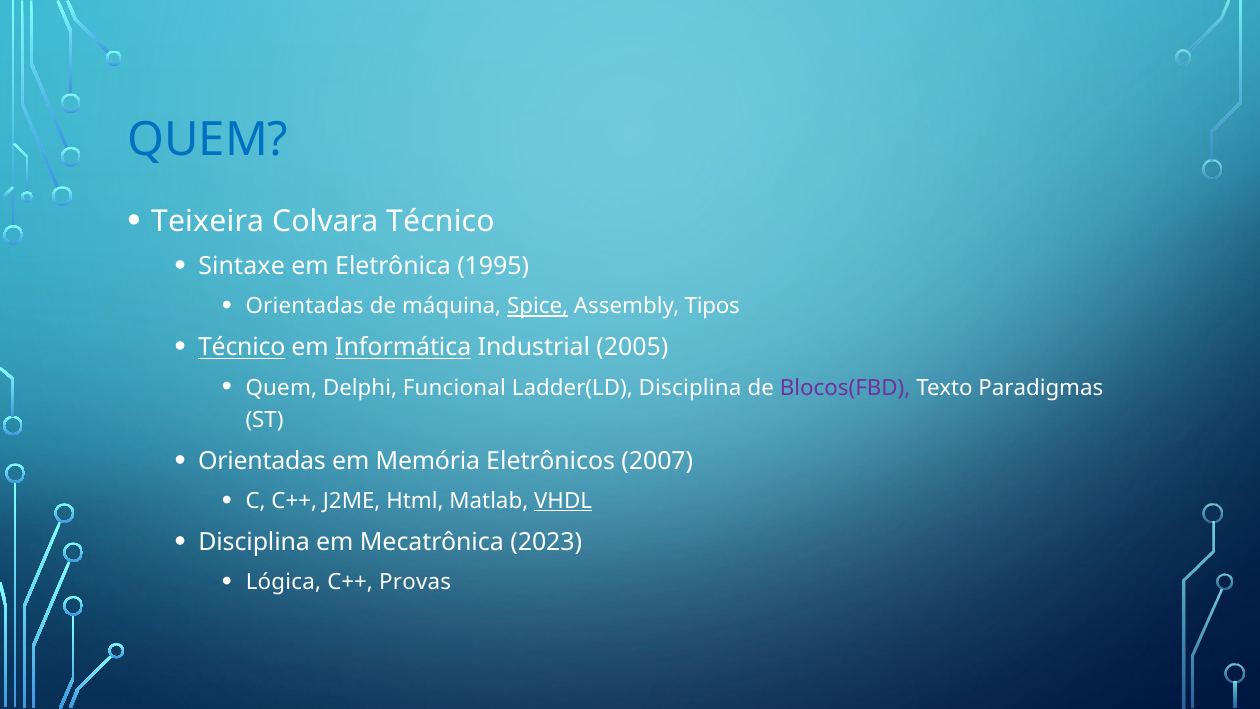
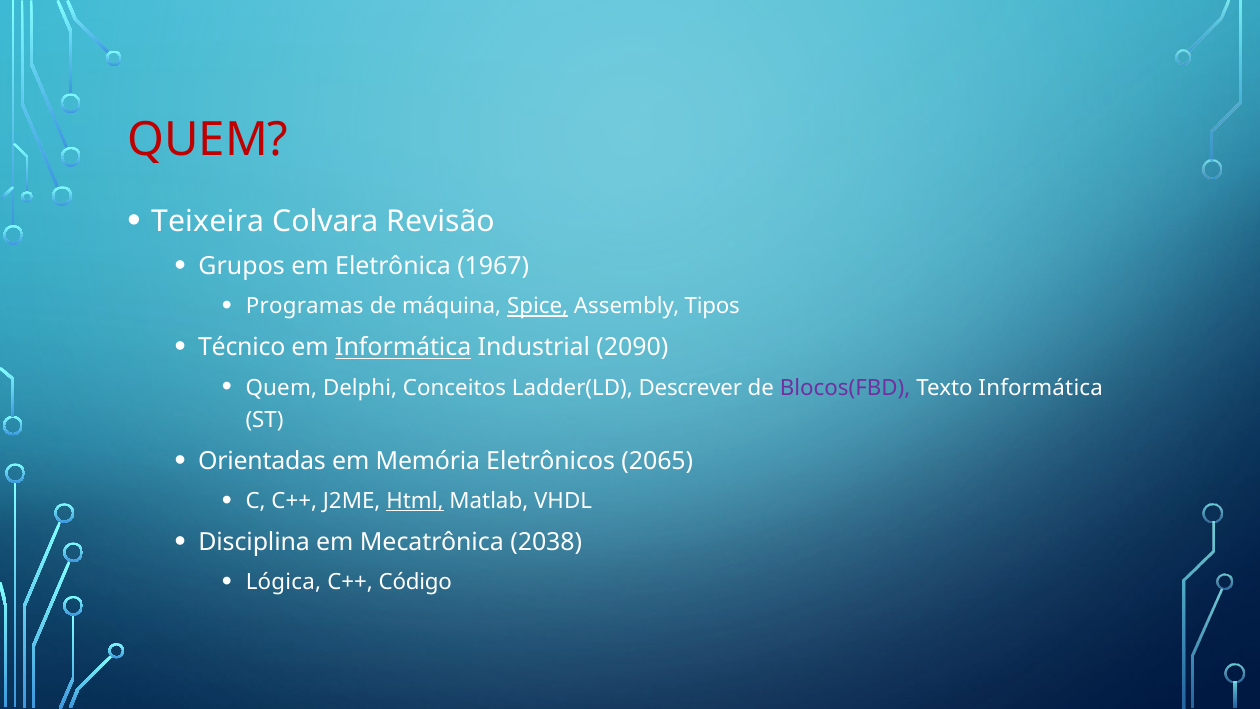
QUEM colour: blue -> red (208, 140)
Colvara Técnico: Técnico -> Revisão (440, 221)
Sintaxe: Sintaxe -> Grupos (242, 266)
1995: 1995 -> 1967 (493, 266)
Orientadas: Orientadas -> Programas (305, 306)
Técnico underline: present -> none (242, 347)
2005: 2005 -> 2090 (632, 347)
Funcional: Funcional -> Conceitos (454, 388)
Ladder(LD Disciplina: Disciplina -> Descrever (690, 388)
Texto Paradigmas: Paradigmas -> Informática (1041, 388)
2007: 2007 -> 2065 (657, 461)
Html underline: none -> present (415, 501)
VHDL underline: present -> none (563, 501)
2023: 2023 -> 2038 (546, 542)
Provas: Provas -> Código (415, 582)
